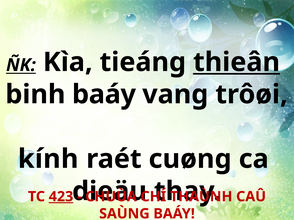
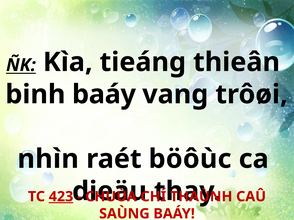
thieân underline: present -> none (237, 62)
kính: kính -> nhìn (48, 159)
cuøng: cuøng -> böôùc (190, 159)
